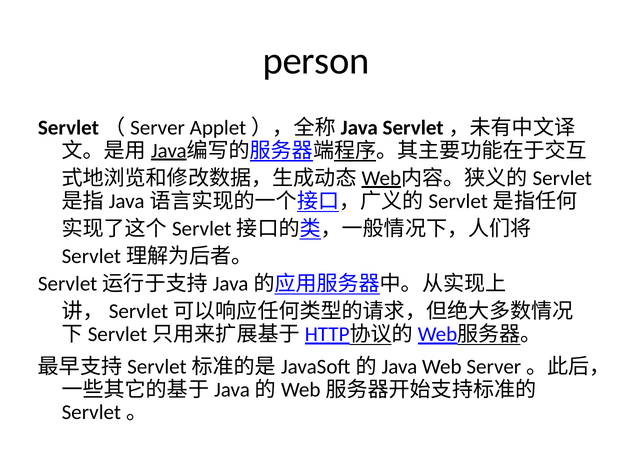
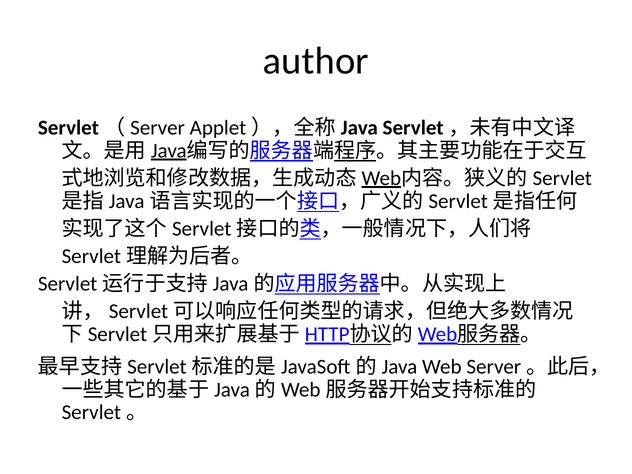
person: person -> author (316, 61)
